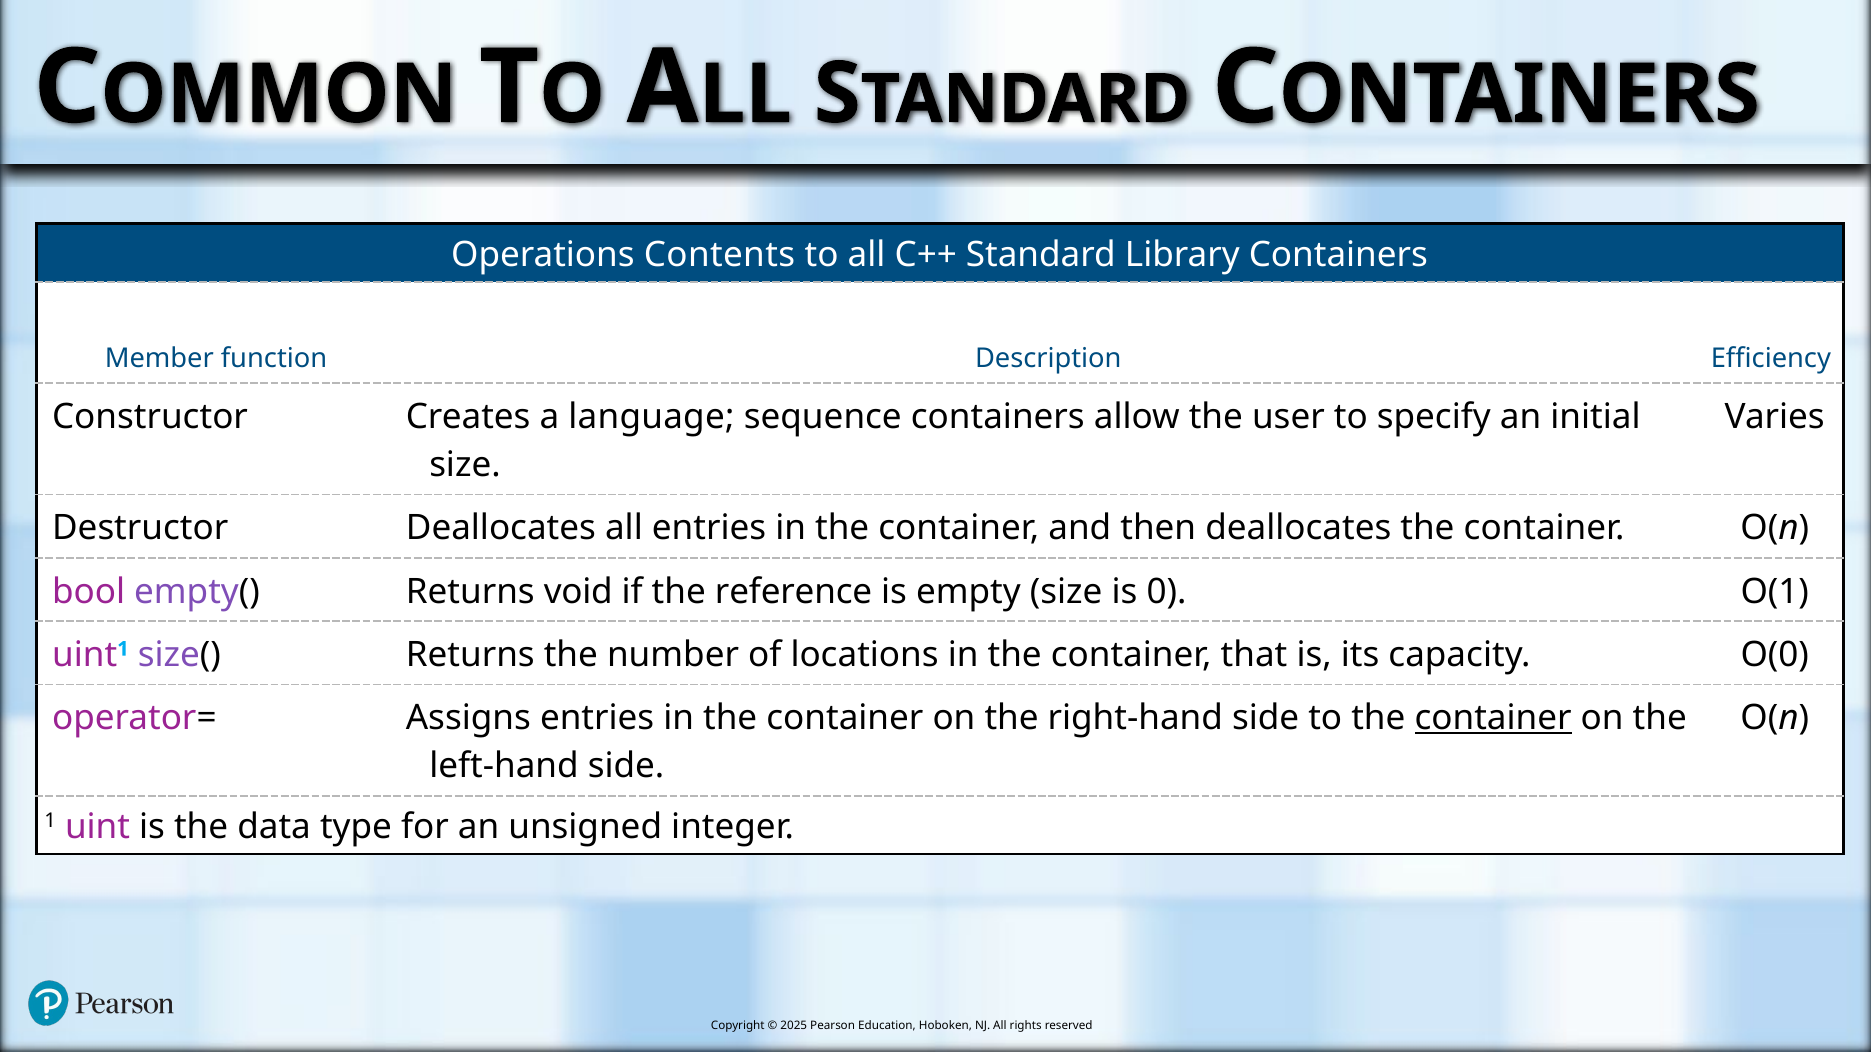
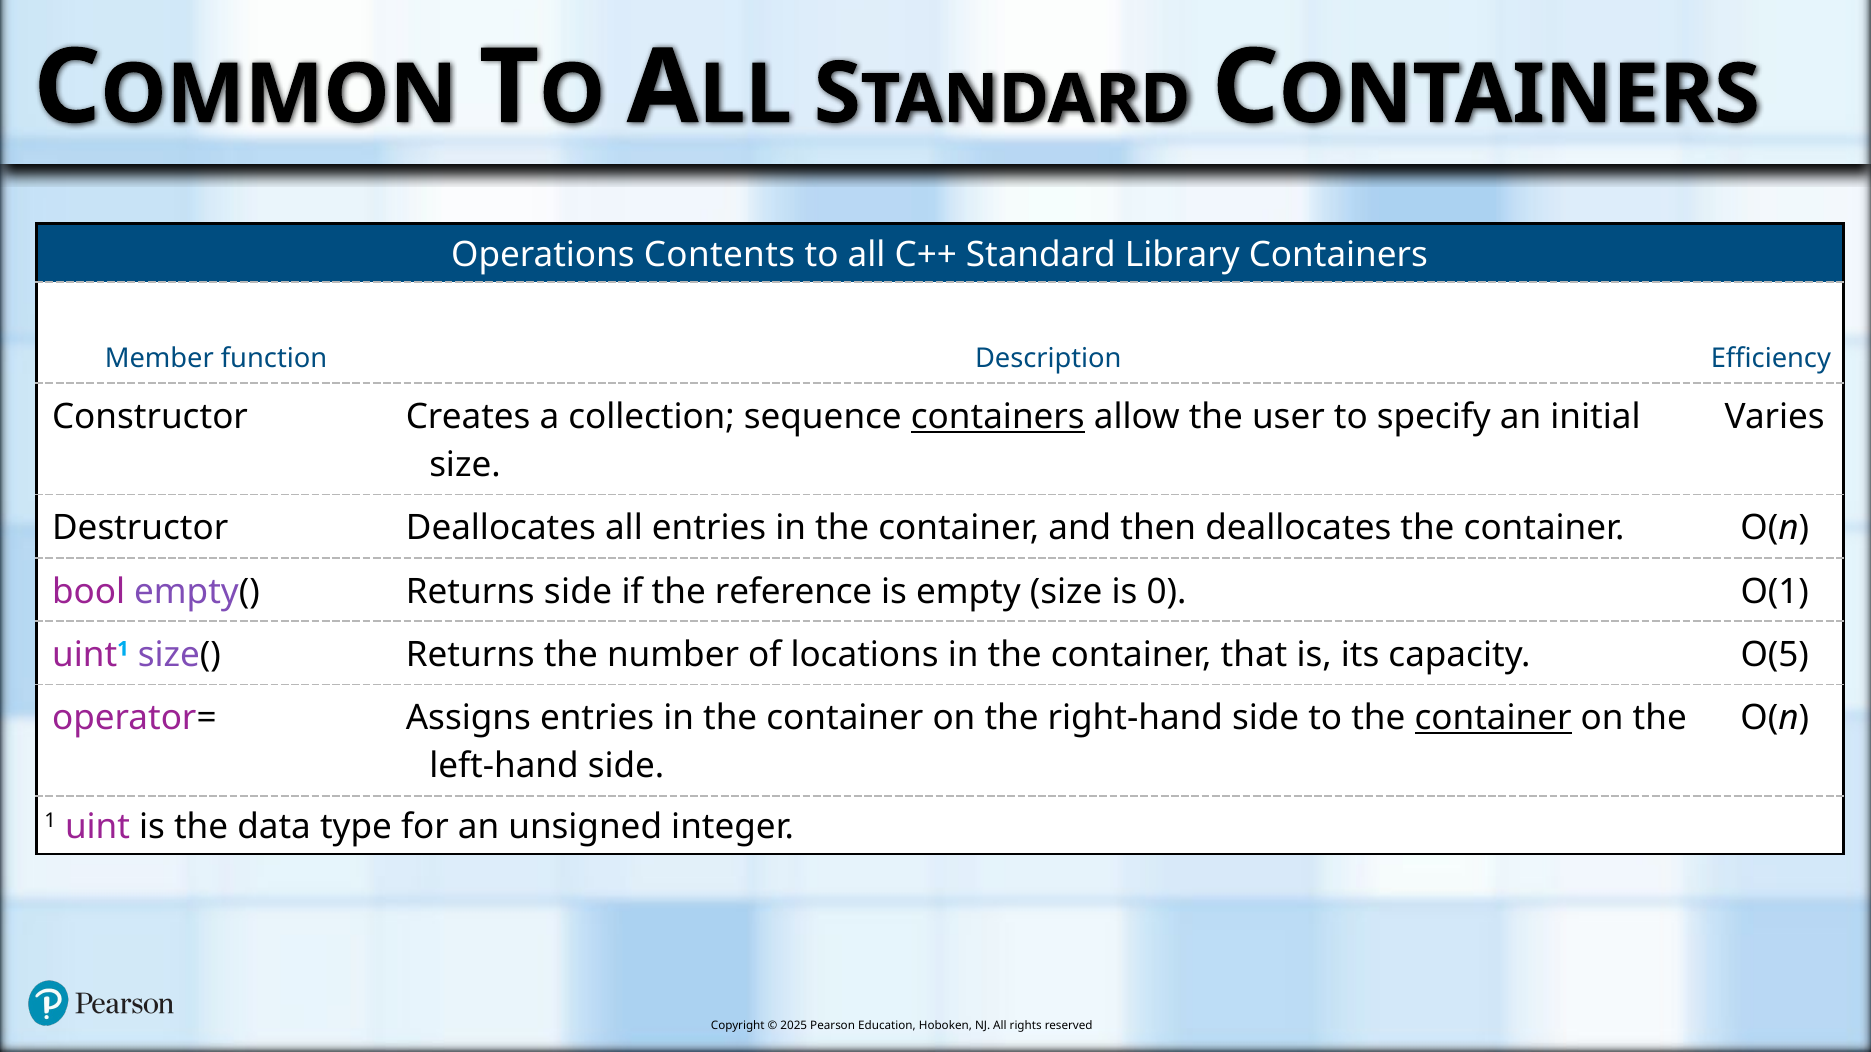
language: language -> collection (652, 417)
containers underline: none -> present (998, 417)
Returns void: void -> side (578, 592)
O(0: O(0 -> O(5 (1775, 655)
